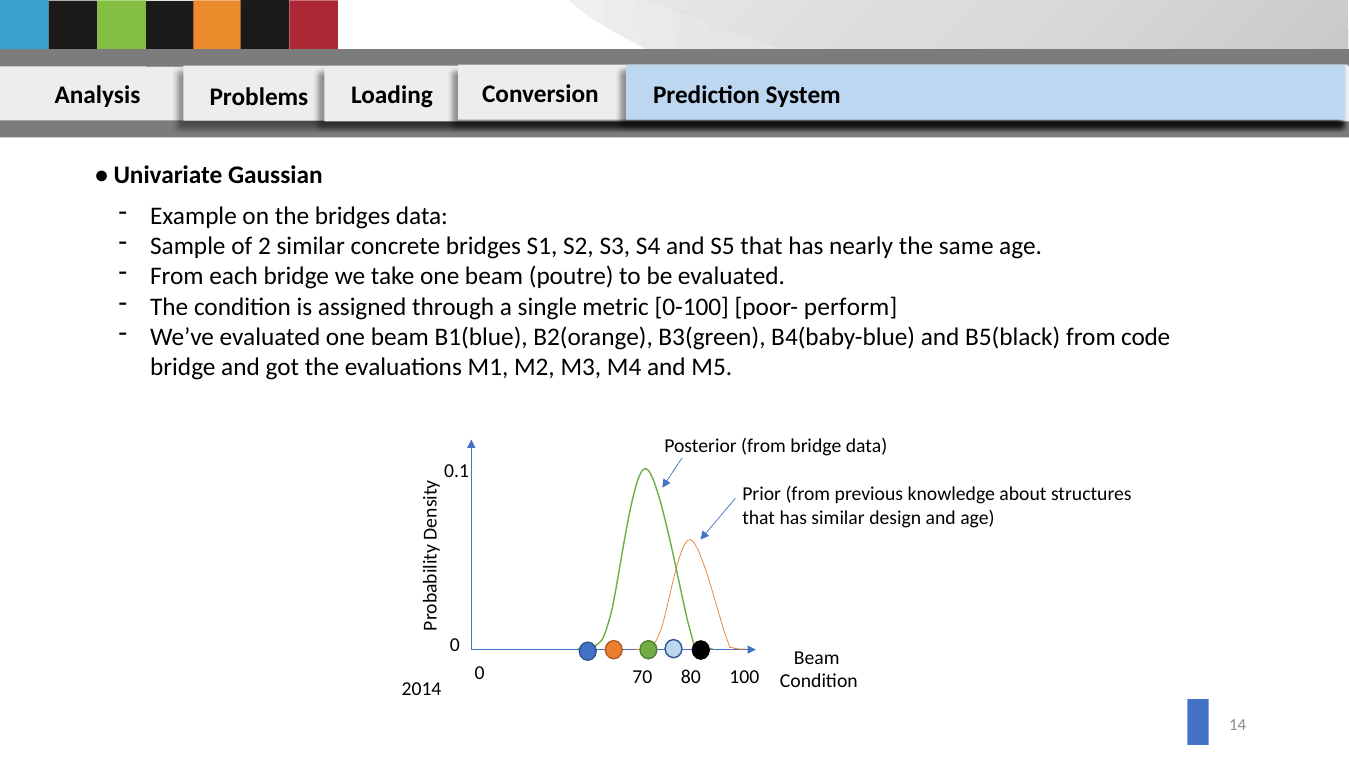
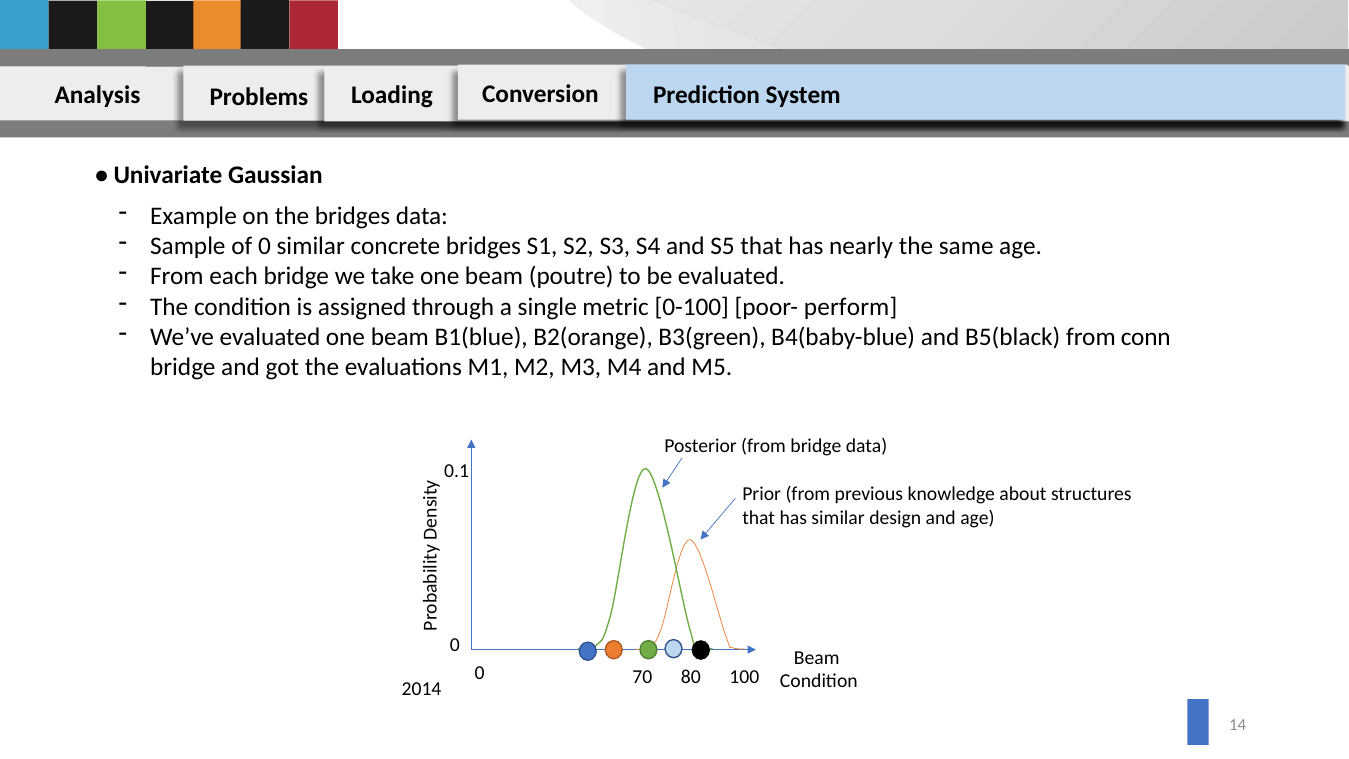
of 2: 2 -> 0 (265, 246)
code: code -> conn (1146, 337)
